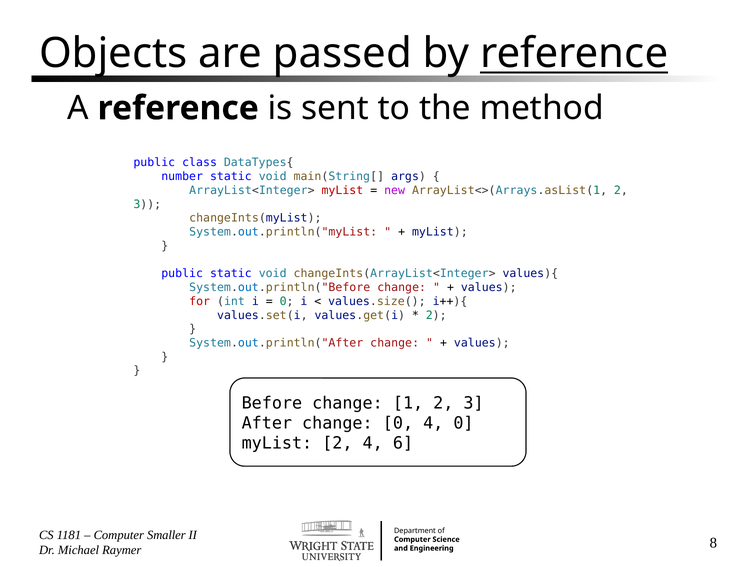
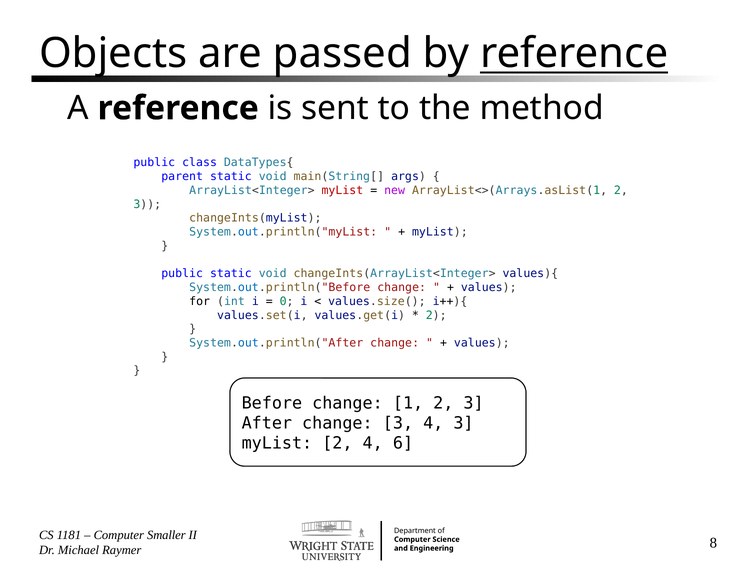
number: number -> parent (182, 176)
for colour: red -> black (200, 301)
change 0: 0 -> 3 (398, 423)
4 0: 0 -> 3 (463, 423)
